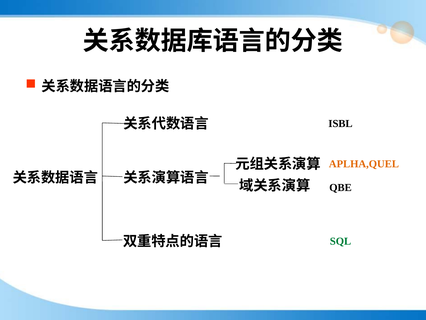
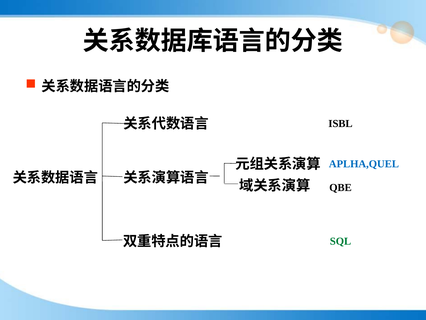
APLHA,QUEL colour: orange -> blue (364, 164)
